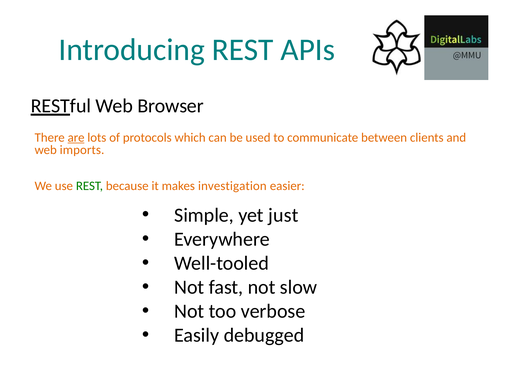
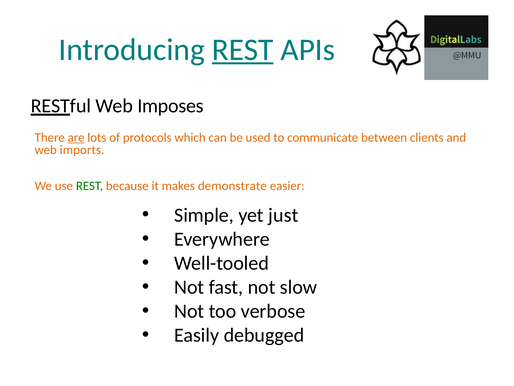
REST underline: none -> present (243, 50)
Browser: Browser -> Imposes (171, 106)
investigation: investigation -> demonstrate (232, 186)
